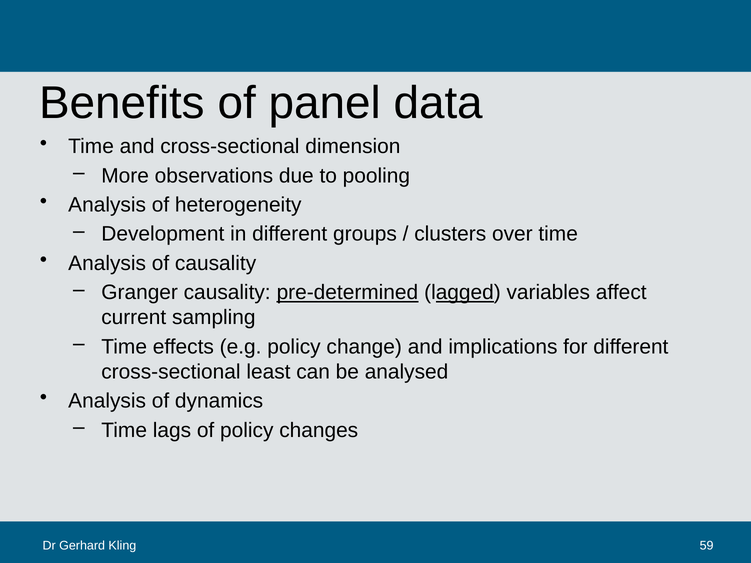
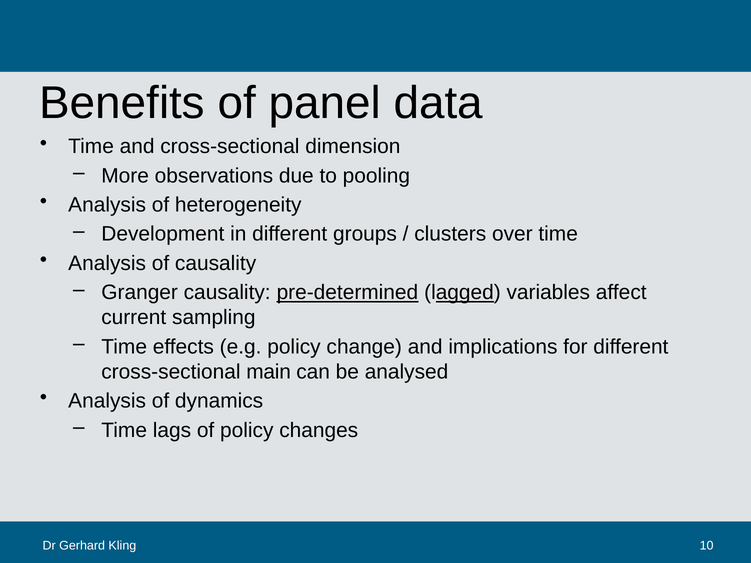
least: least -> main (269, 372)
59: 59 -> 10 (707, 546)
